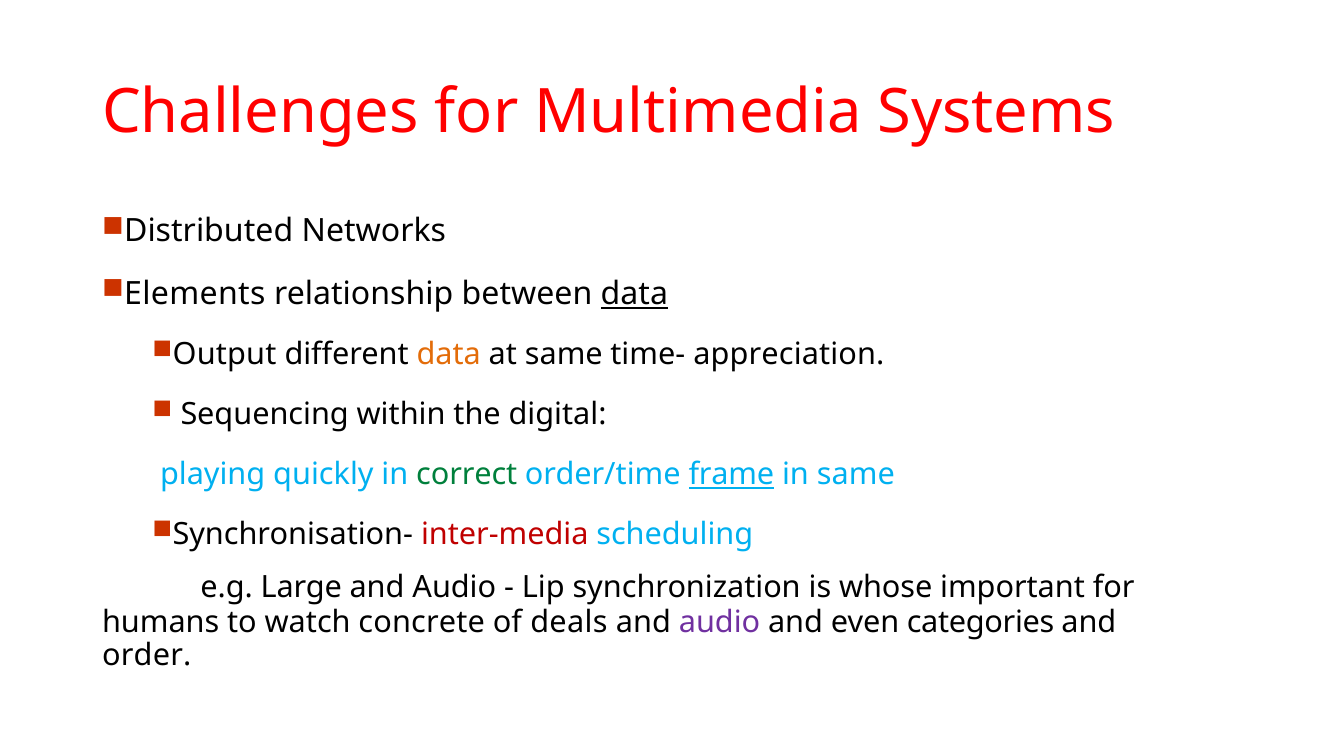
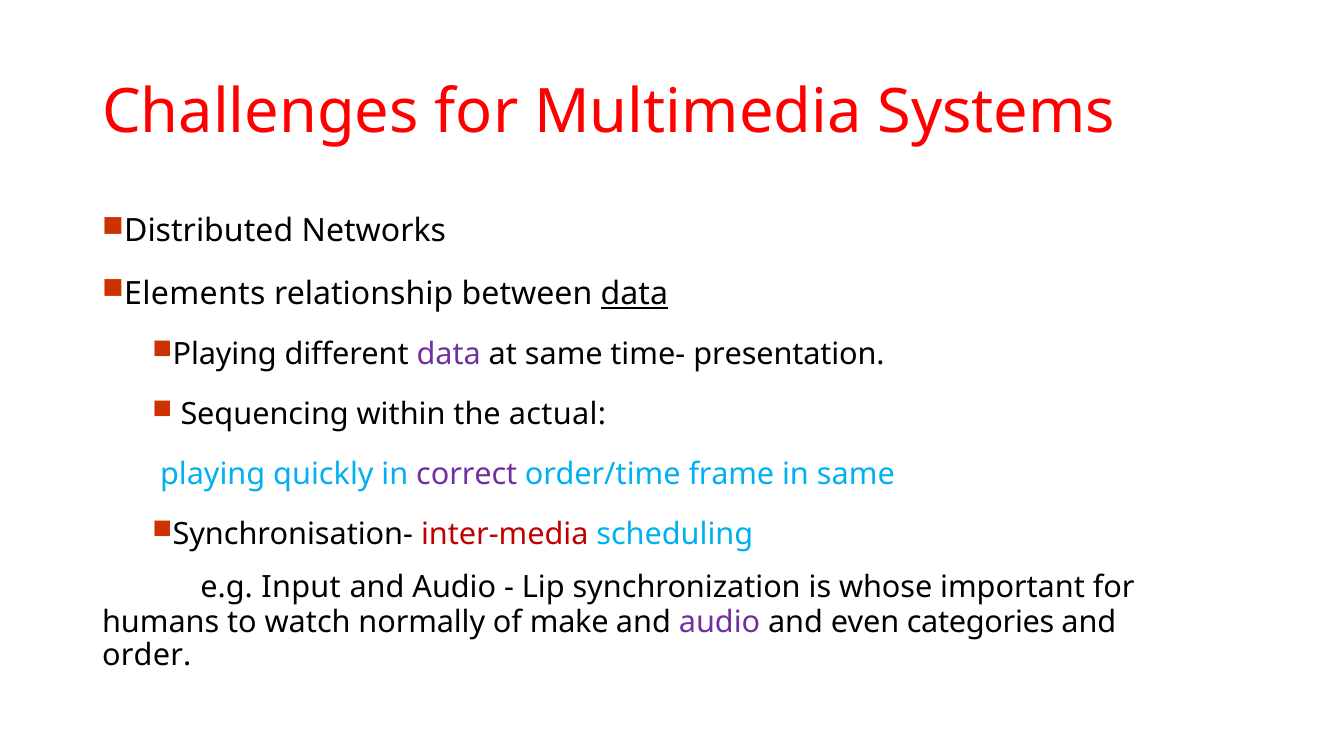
Output: Output -> Playing (225, 355)
data colour: orange -> purple (449, 355)
appreciation: appreciation -> presentation (789, 355)
digital: digital -> actual (557, 415)
correct colour: green -> purple (467, 475)
frame underline: present -> none (731, 475)
Large: Large -> Input (301, 588)
concrete: concrete -> normally (422, 622)
deals: deals -> make (569, 622)
